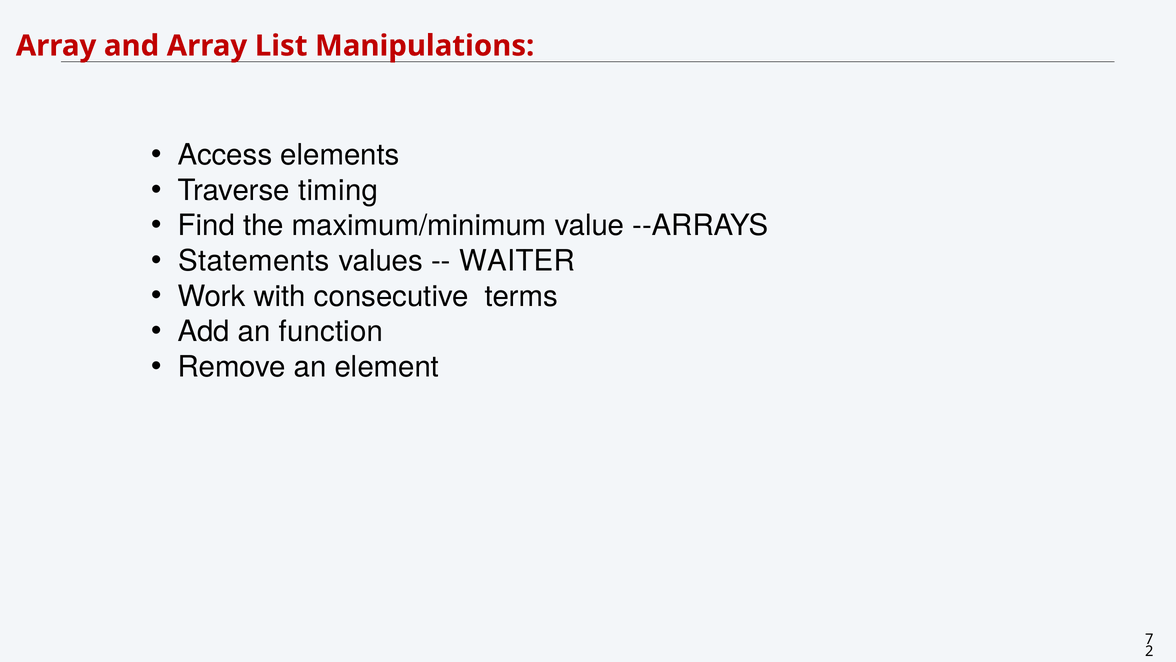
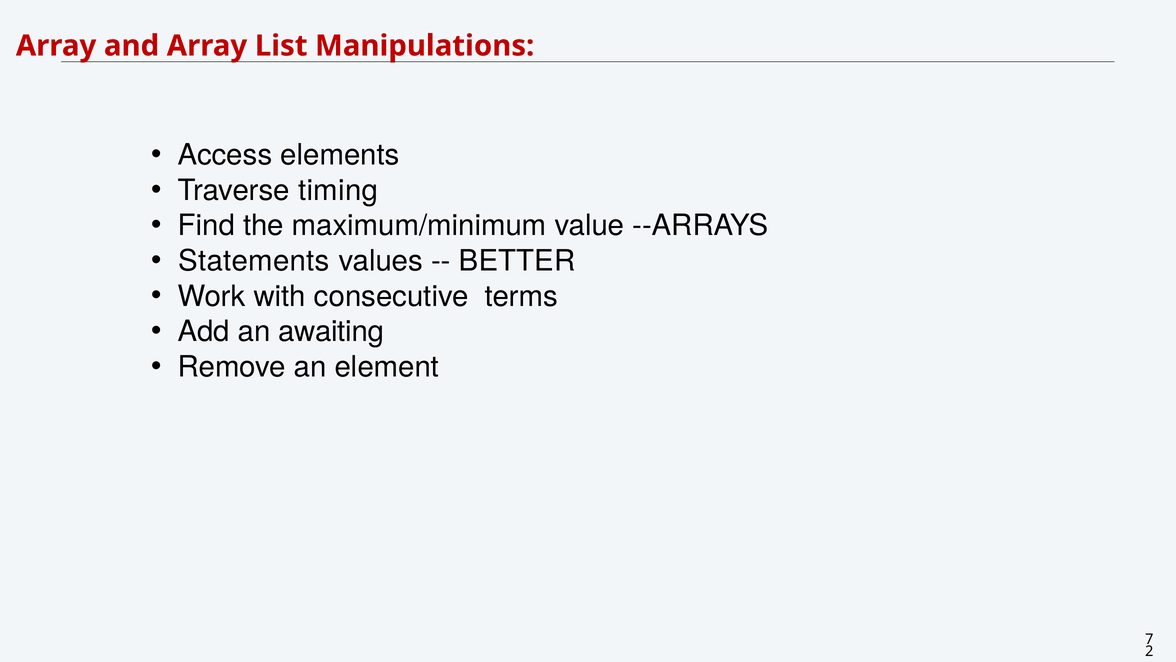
WAITER: WAITER -> BETTER (517, 261)
function: function -> awaiting (331, 331)
